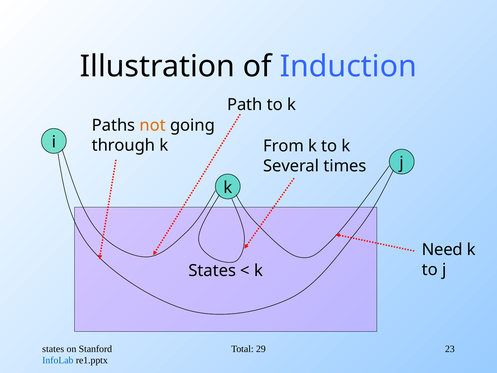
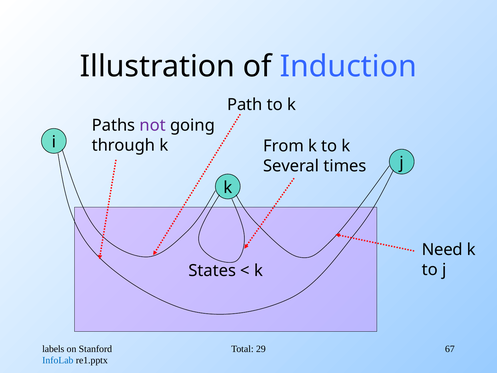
not colour: orange -> purple (153, 125)
states: states -> labels (53, 349)
23: 23 -> 67 (450, 349)
